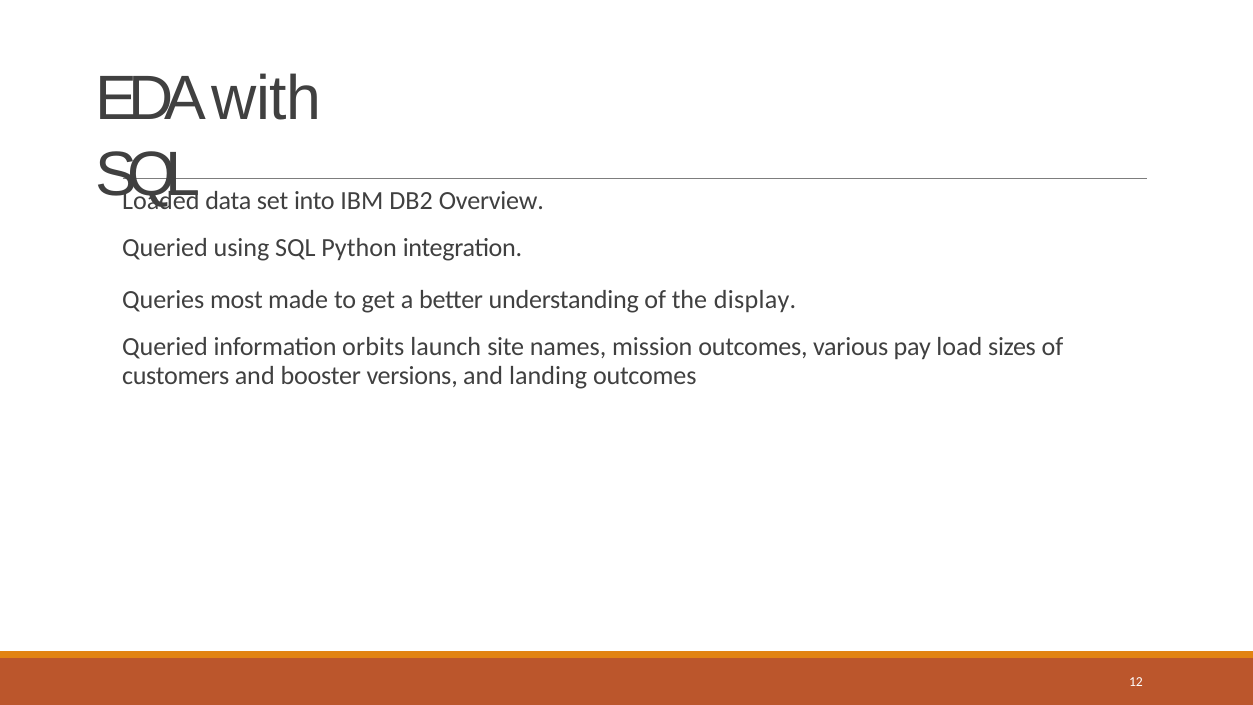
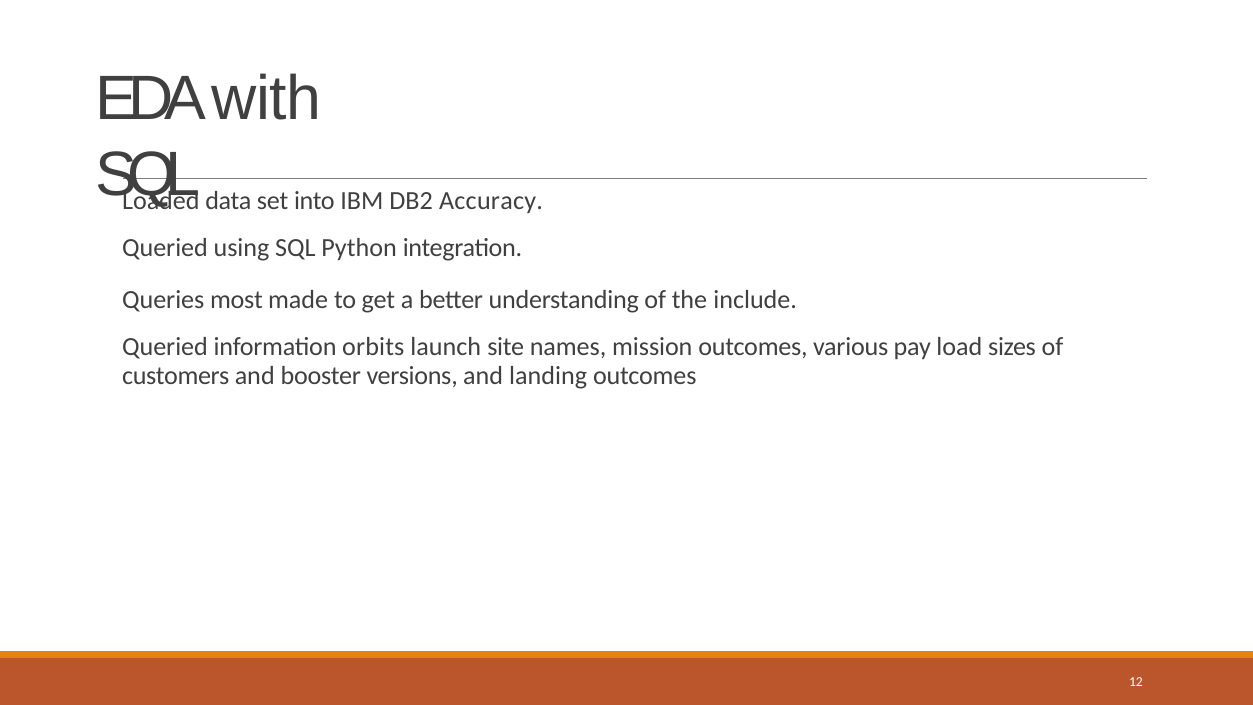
Overview: Overview -> Accuracy (491, 201)
display: display -> include (755, 299)
